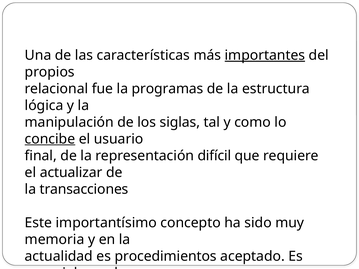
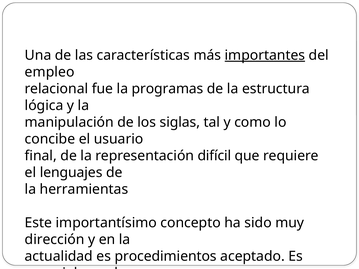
propios: propios -> empleo (50, 72)
concibe underline: present -> none (50, 139)
actualizar: actualizar -> lenguajes (71, 173)
transacciones: transacciones -> herramientas (84, 189)
memoria: memoria -> dirección (55, 240)
